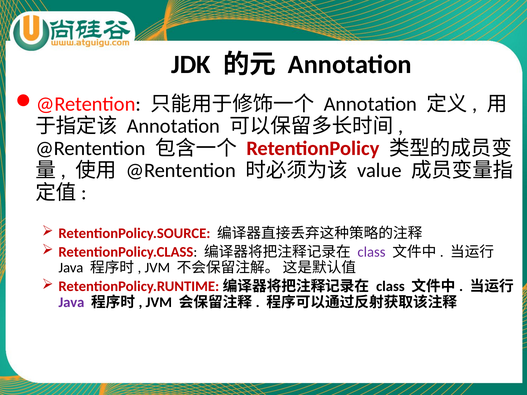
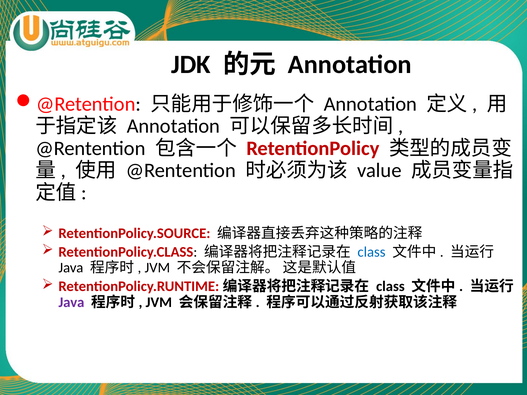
class colour: purple -> blue (371, 252)
